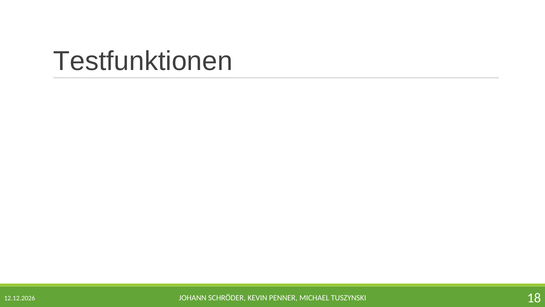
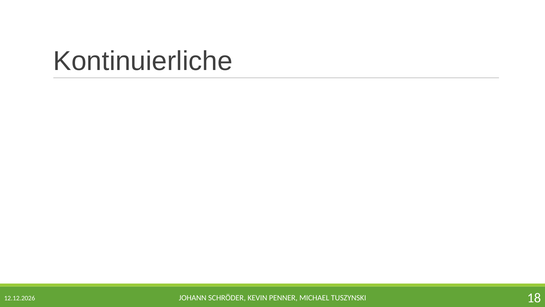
Testfunktionen: Testfunktionen -> Kontinuierliche (143, 61)
